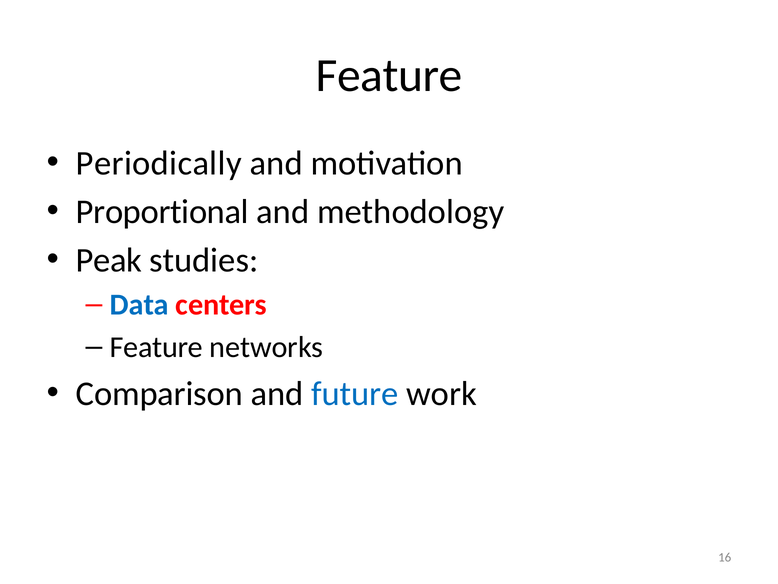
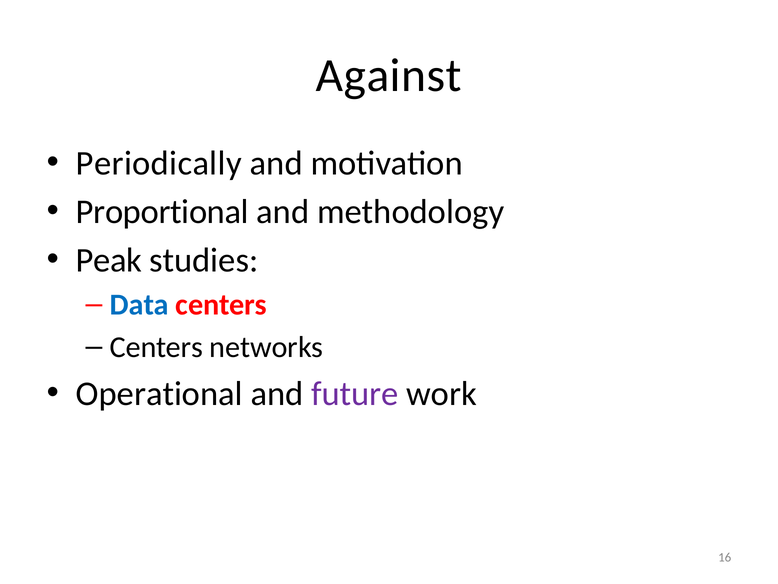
Feature: Feature -> Against (389, 75)
Feature: Feature -> Centers (156, 347)
Comparison: Comparison -> Operational (159, 393)
future colour: blue -> purple (355, 393)
